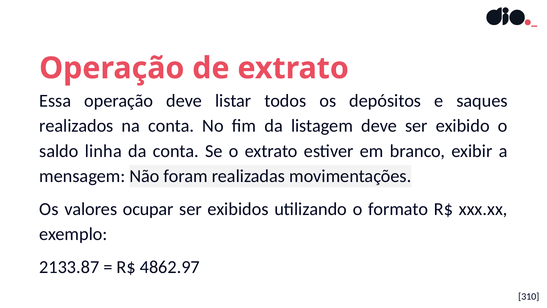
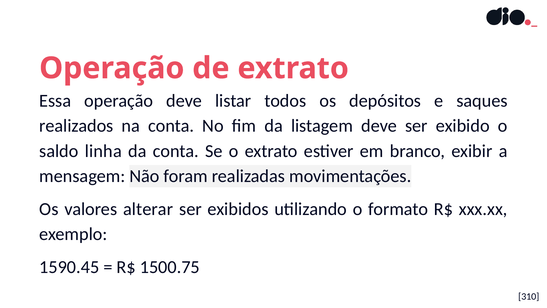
ocupar: ocupar -> alterar (148, 209)
2133.87: 2133.87 -> 1590.45 (69, 267)
4862.97: 4862.97 -> 1500.75 (170, 267)
